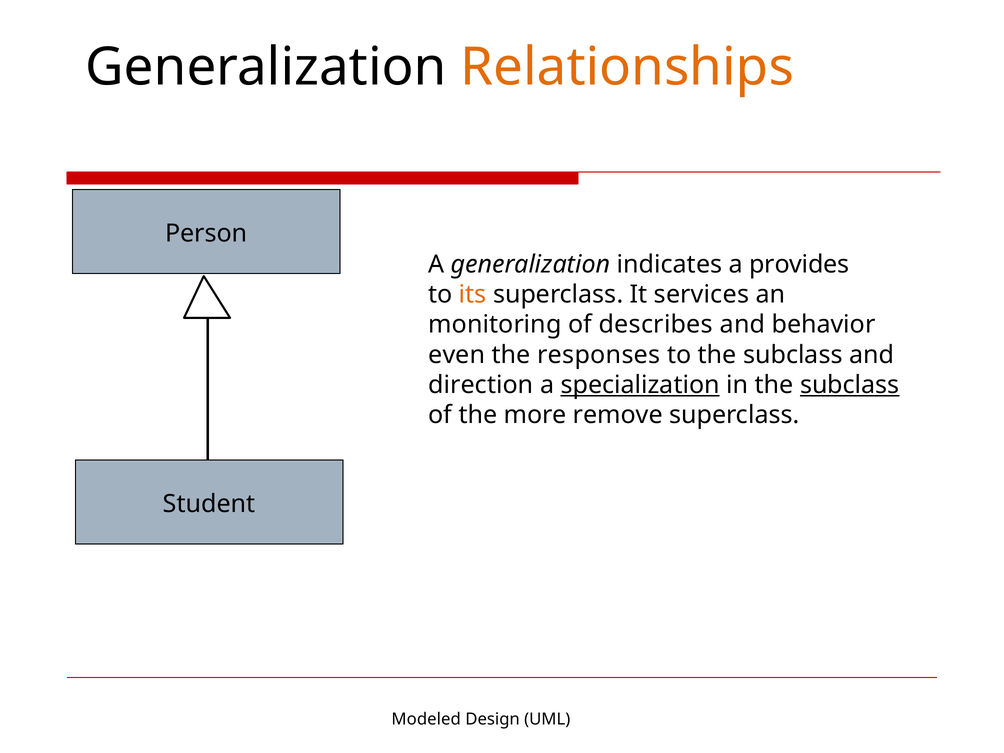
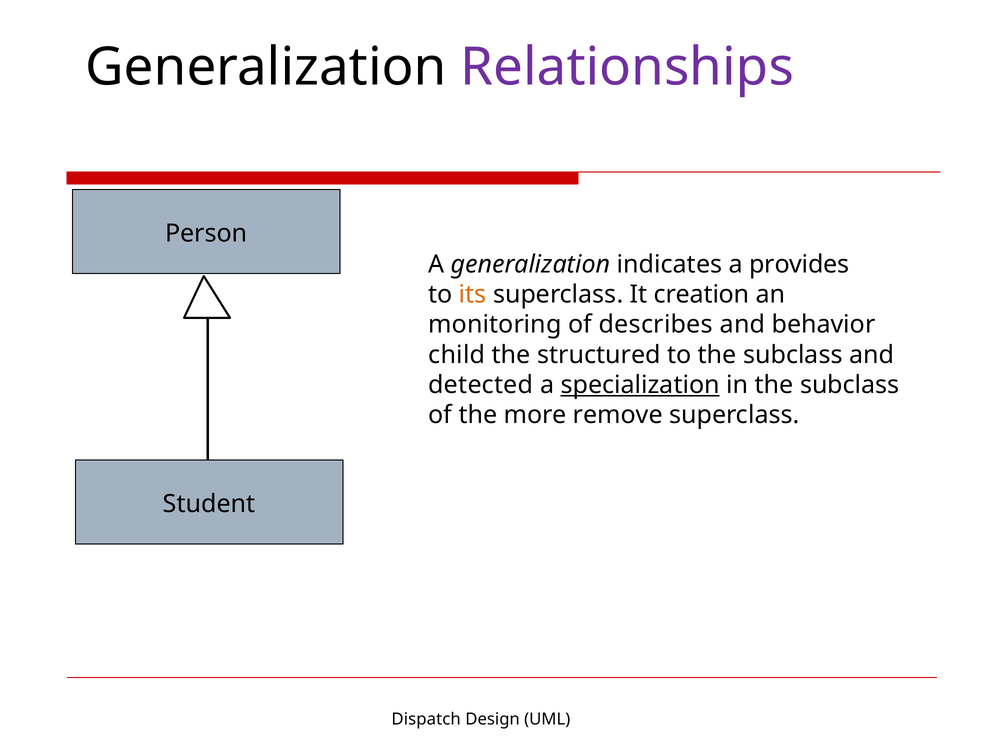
Relationships colour: orange -> purple (627, 67)
services: services -> creation (702, 295)
even: even -> child (457, 355)
responses: responses -> structured (599, 355)
direction: direction -> detected (481, 385)
subclass underline: present -> none (850, 385)
Modeled: Modeled -> Dispatch (426, 719)
